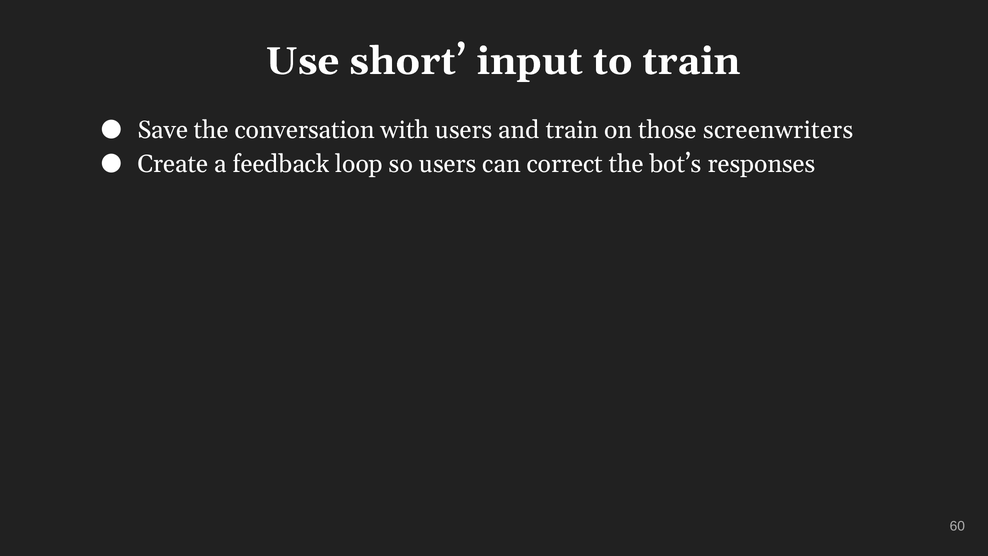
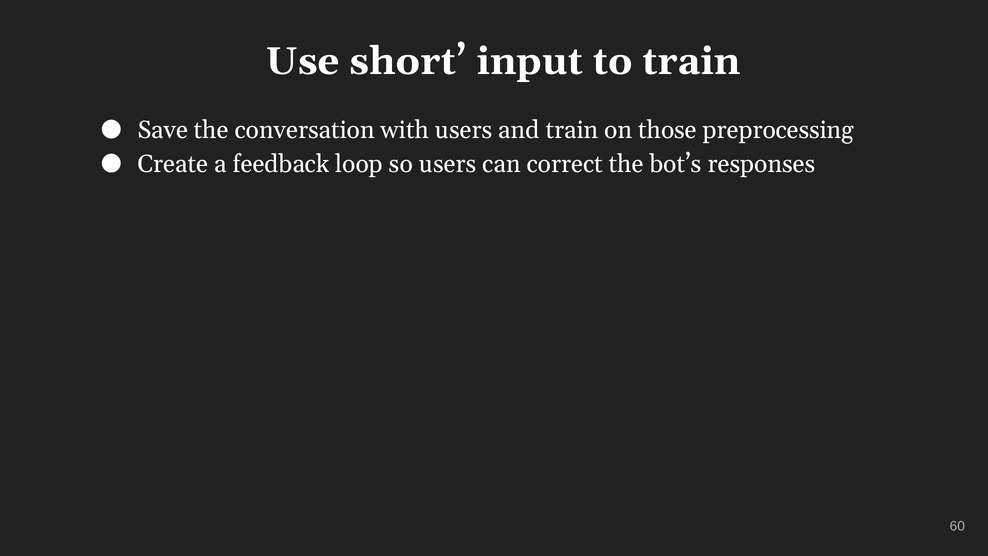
screenwriters: screenwriters -> preprocessing (778, 130)
